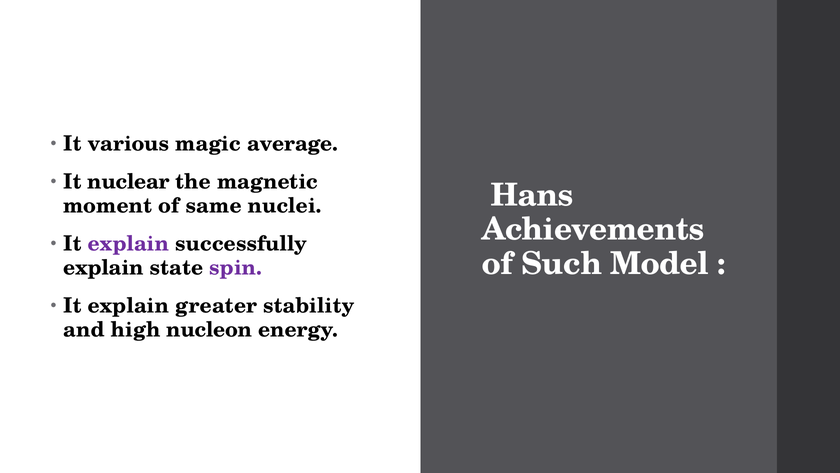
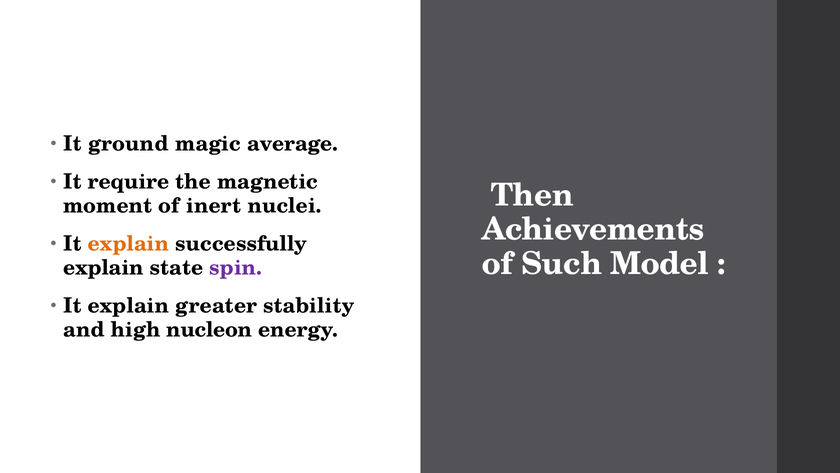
various: various -> ground (128, 144)
nuclear: nuclear -> require (128, 182)
Hans: Hans -> Then (532, 195)
same: same -> inert (214, 206)
explain colour: purple -> orange (128, 244)
